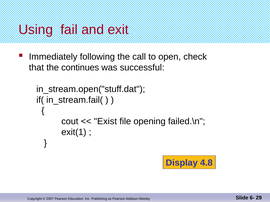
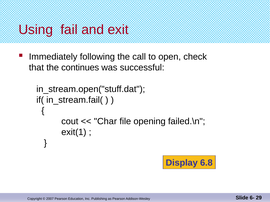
Exist: Exist -> Char (105, 122)
4.8: 4.8 -> 6.8 (206, 163)
